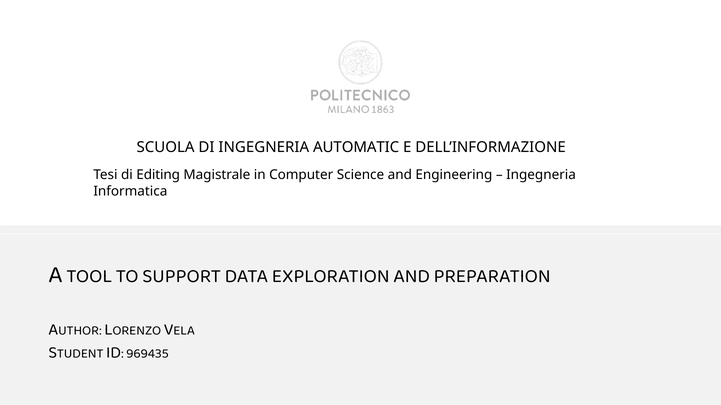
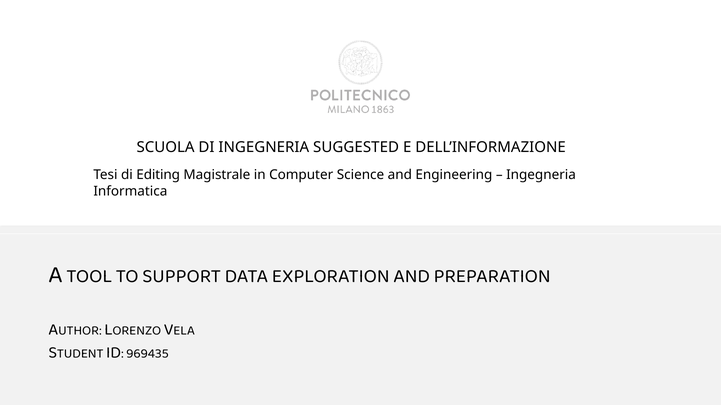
AUTOMATIC: AUTOMATIC -> SUGGESTED (356, 147)
